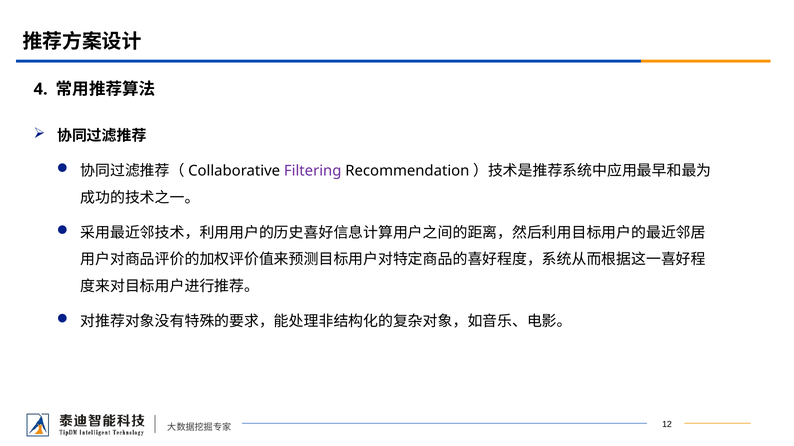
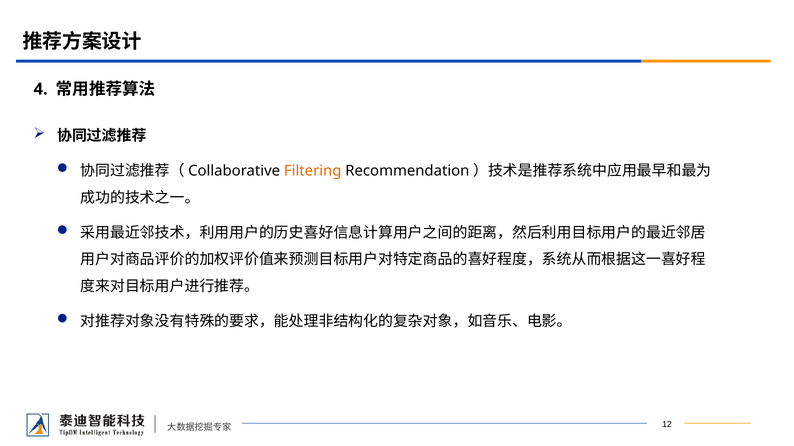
Filtering colour: purple -> orange (313, 171)
